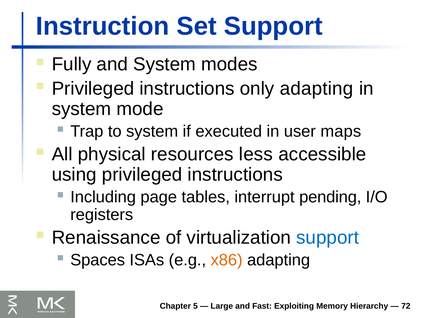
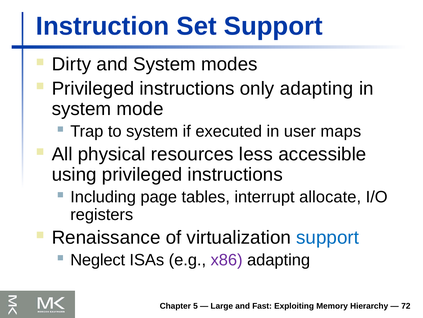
Fully: Fully -> Dirty (71, 64)
pending: pending -> allocate (330, 196)
Spaces: Spaces -> Neglect (98, 259)
x86 colour: orange -> purple (227, 259)
